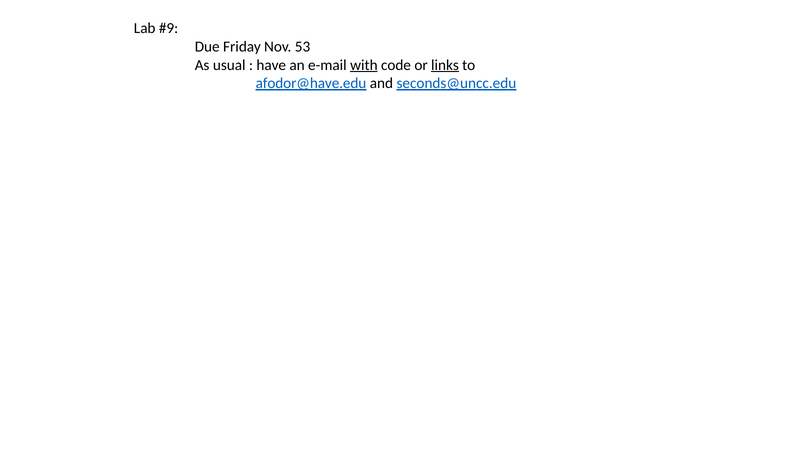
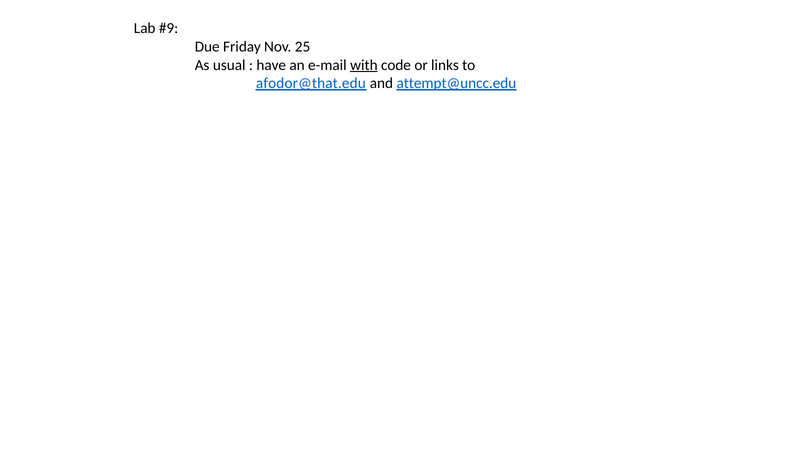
53: 53 -> 25 (303, 47)
links underline: present -> none (445, 65)
afodor@have.edu: afodor@have.edu -> afodor@that.edu (311, 83)
seconds@uncc.edu: seconds@uncc.edu -> attempt@uncc.edu (456, 83)
